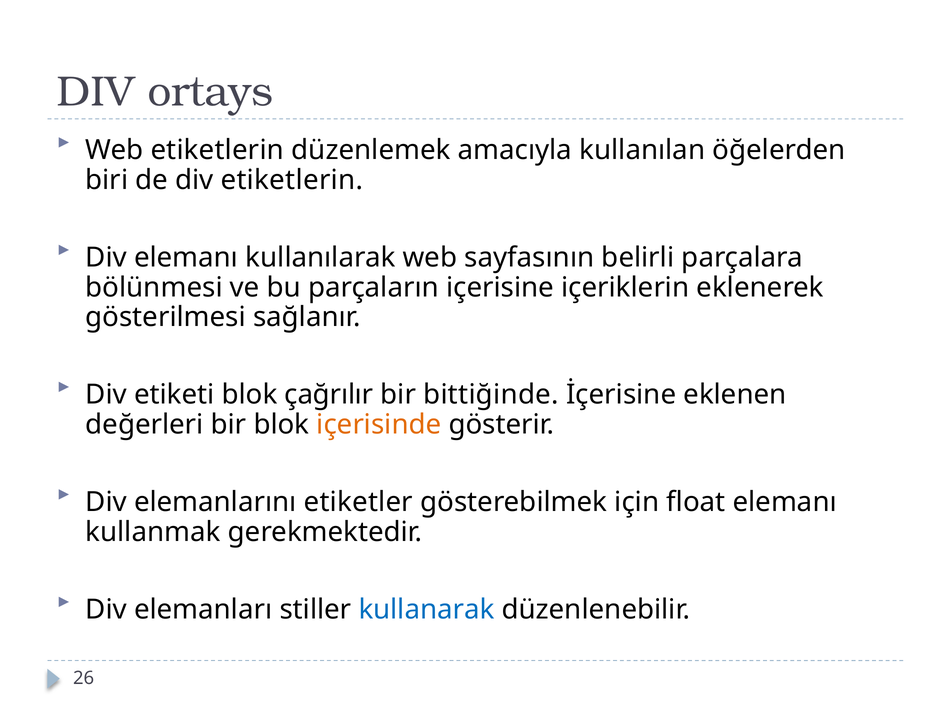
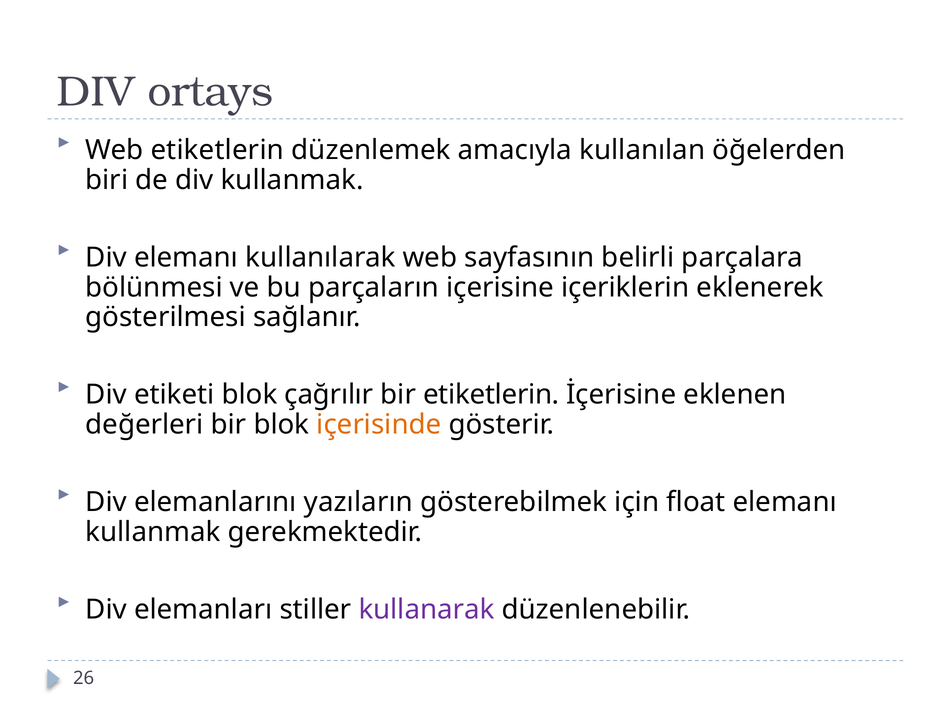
div etiketlerin: etiketlerin -> kullanmak (292, 180)
bir bittiğinde: bittiğinde -> etiketlerin (491, 395)
etiketler: etiketler -> yazıların (358, 502)
kullanarak colour: blue -> purple (426, 610)
